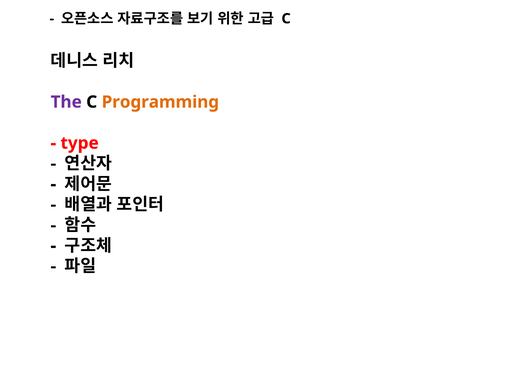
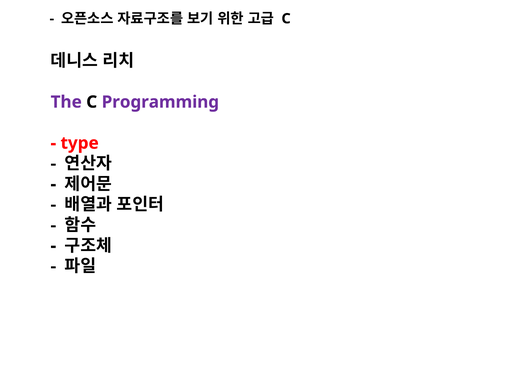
Programming colour: orange -> purple (160, 102)
